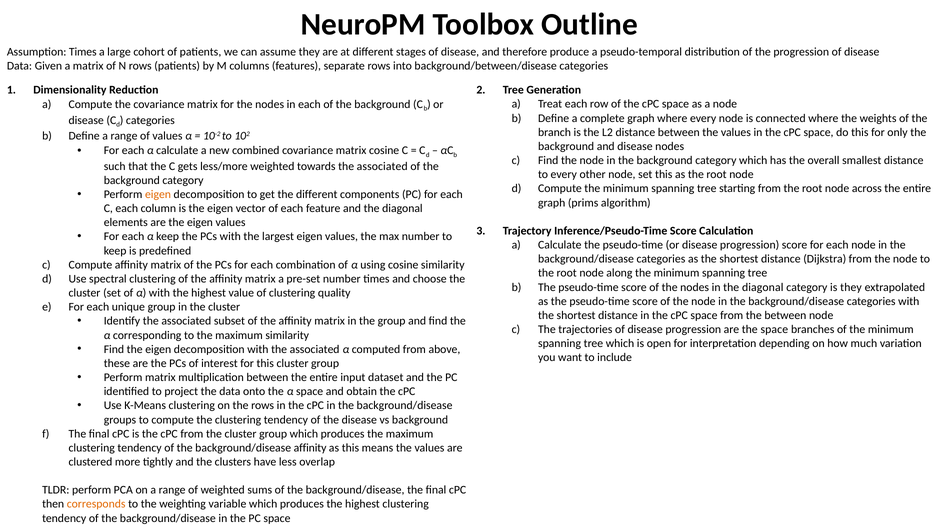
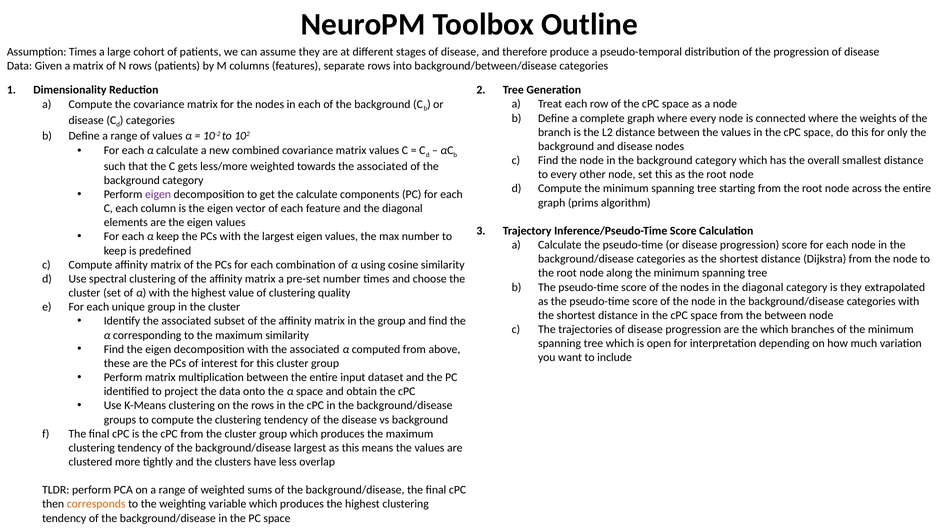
matrix cosine: cosine -> values (384, 150)
eigen colour: orange -> purple (158, 194)
the different: different -> calculate (317, 194)
the space: space -> which (774, 330)
background/disease affinity: affinity -> largest (310, 448)
